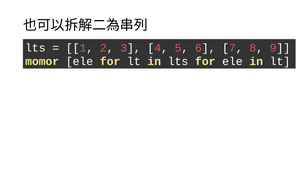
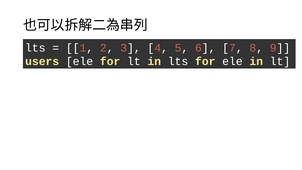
momor: momor -> users (42, 61)
